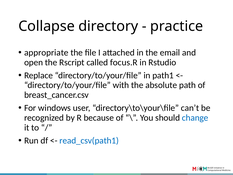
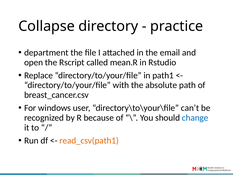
appropriate: appropriate -> department (46, 53)
focus.R: focus.R -> mean.R (124, 62)
read_csv(path1 colour: blue -> orange (89, 140)
